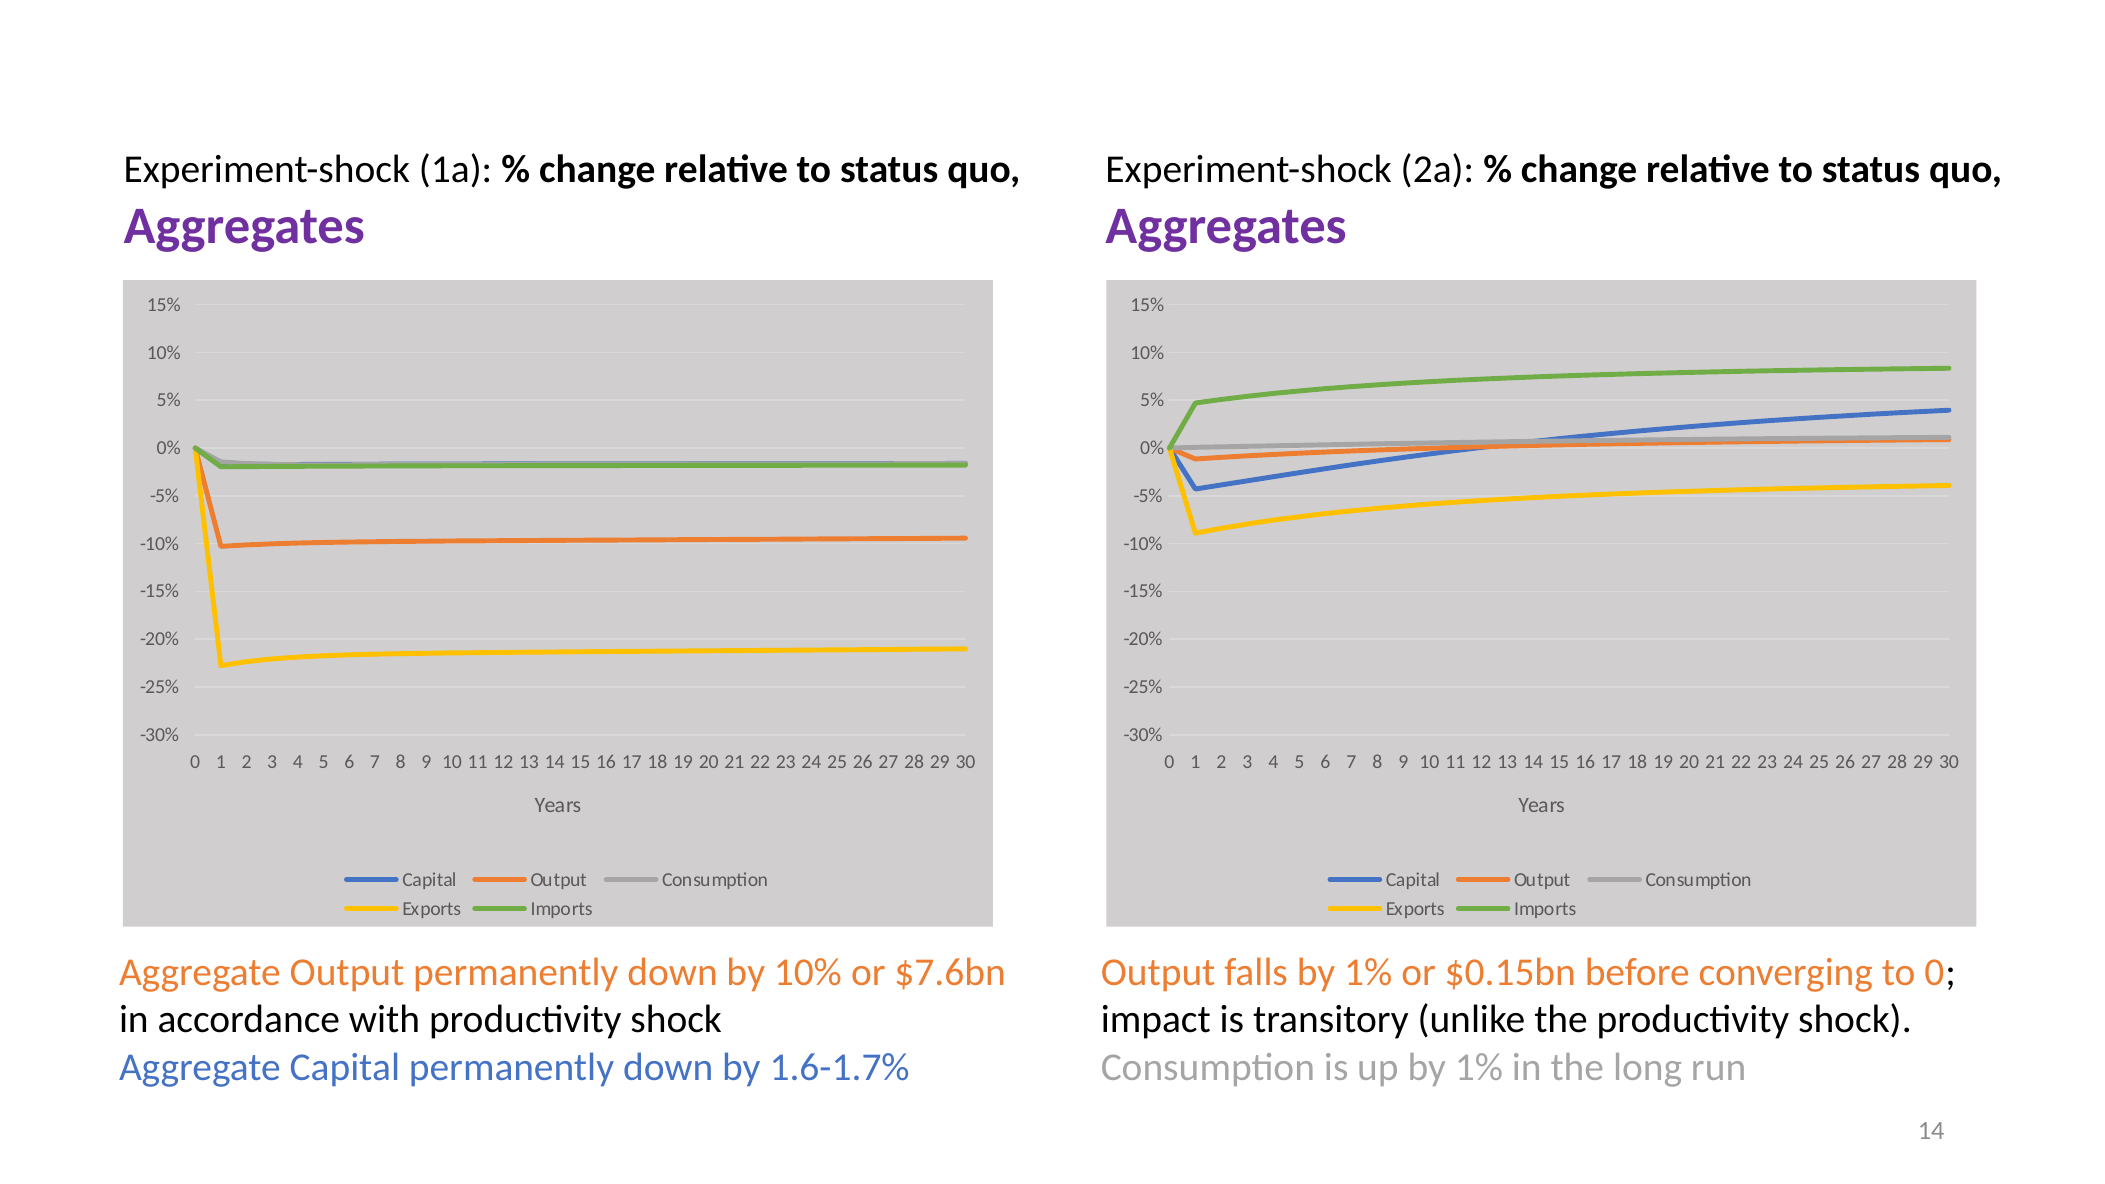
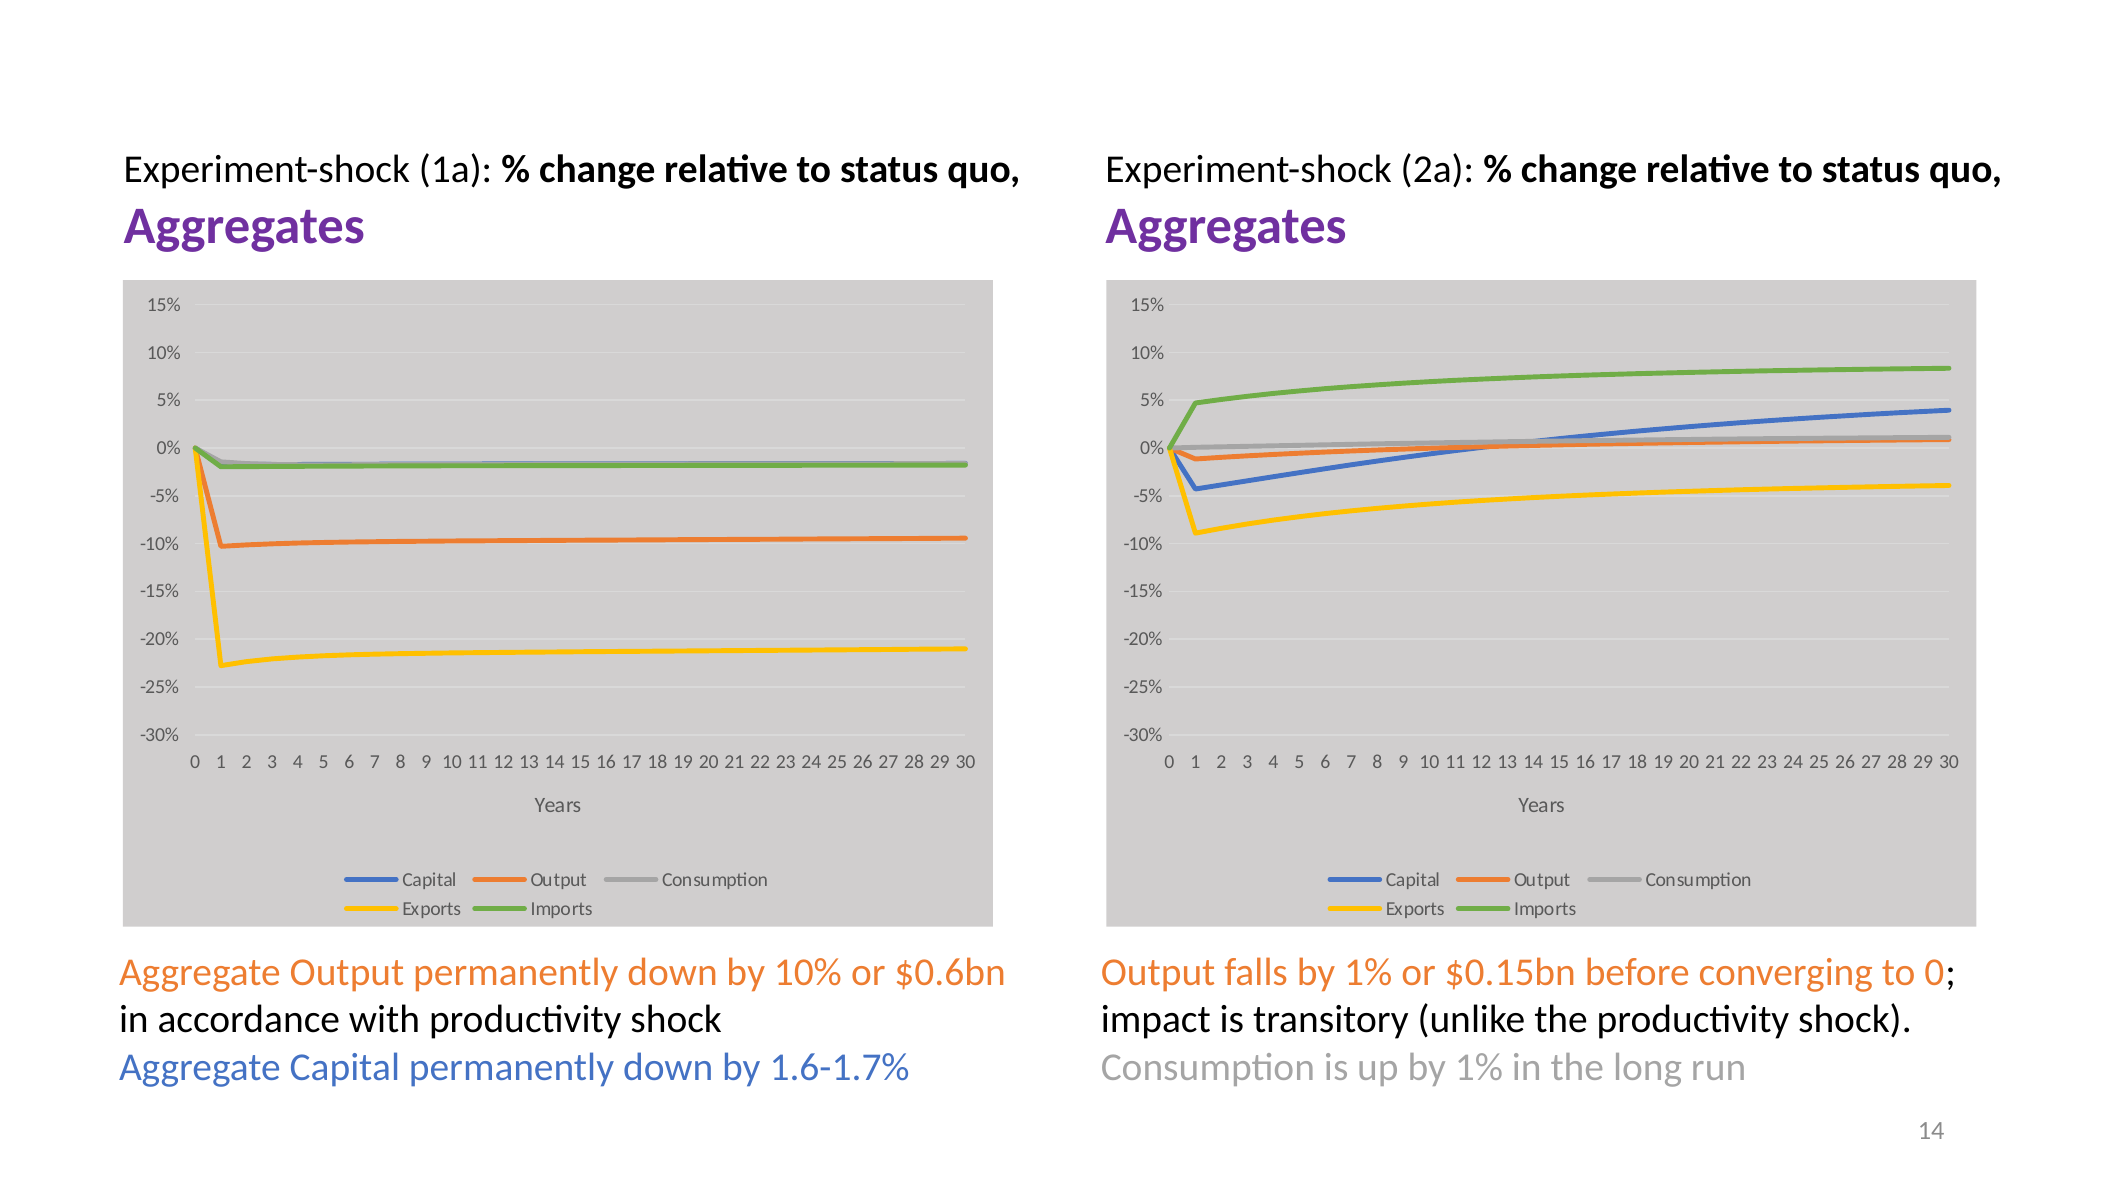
$7.6bn: $7.6bn -> $0.6bn (950, 973)
